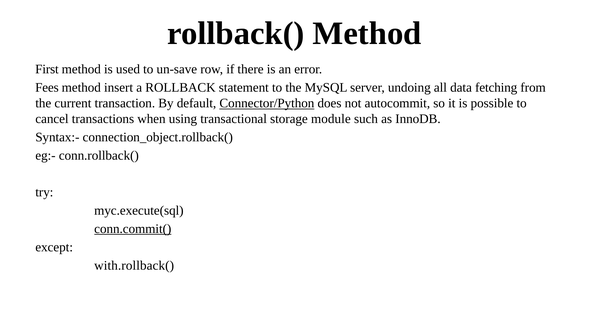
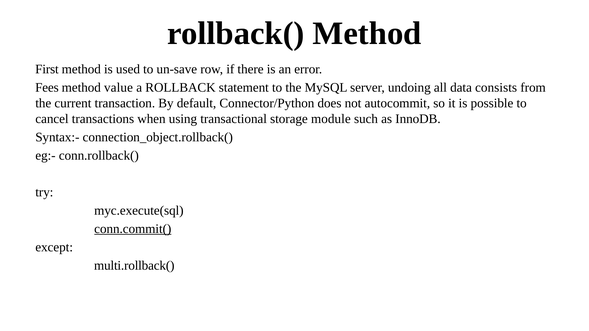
insert: insert -> value (118, 88)
fetching: fetching -> consists (496, 88)
Connector/Python underline: present -> none (267, 103)
with.rollback(: with.rollback( -> multi.rollback( (134, 266)
